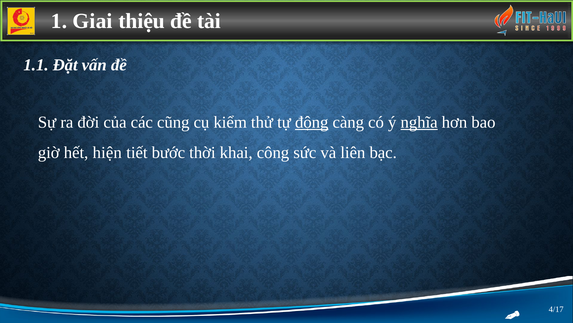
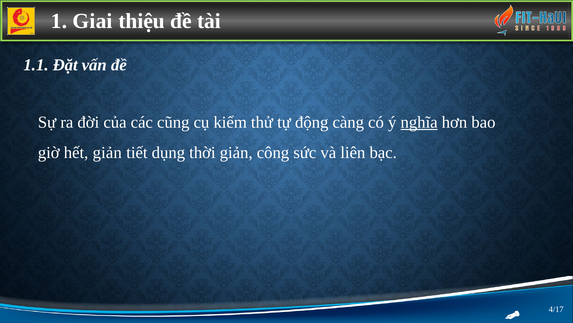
động underline: present -> none (312, 122)
hết hiện: hiện -> giản (107, 152)
bước: bước -> dụng (168, 152)
thời khai: khai -> giản (236, 152)
